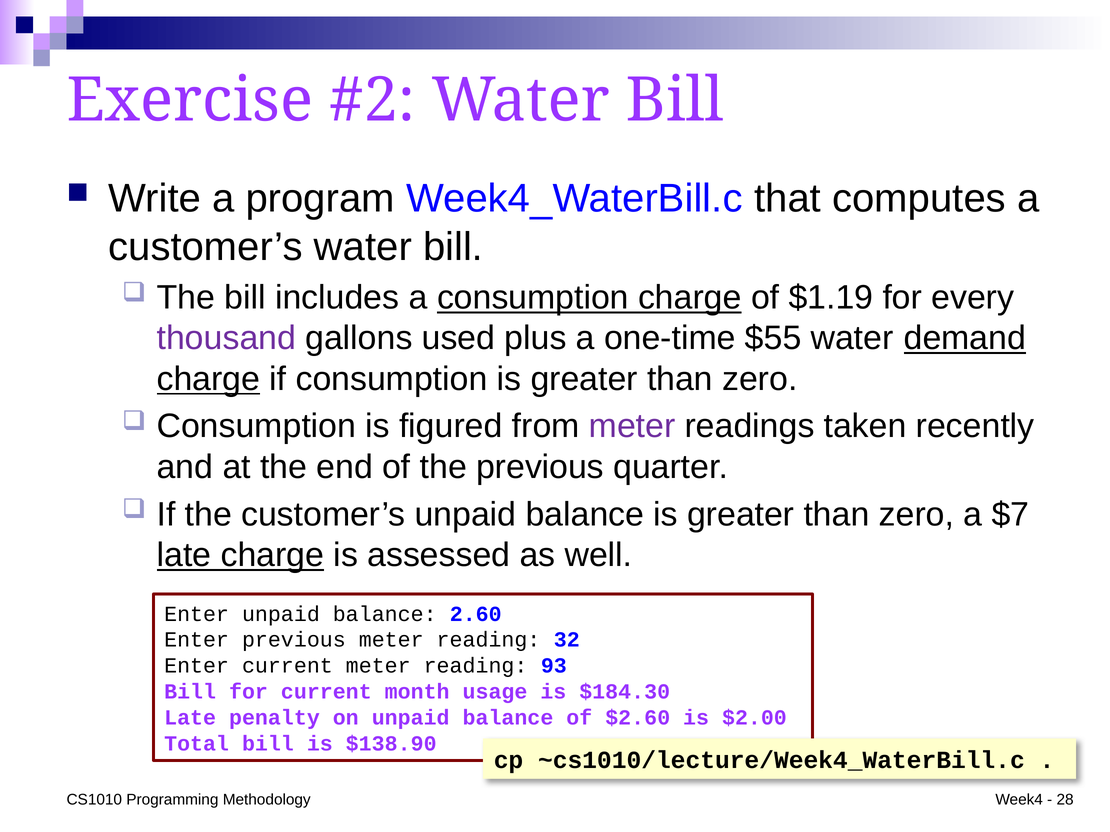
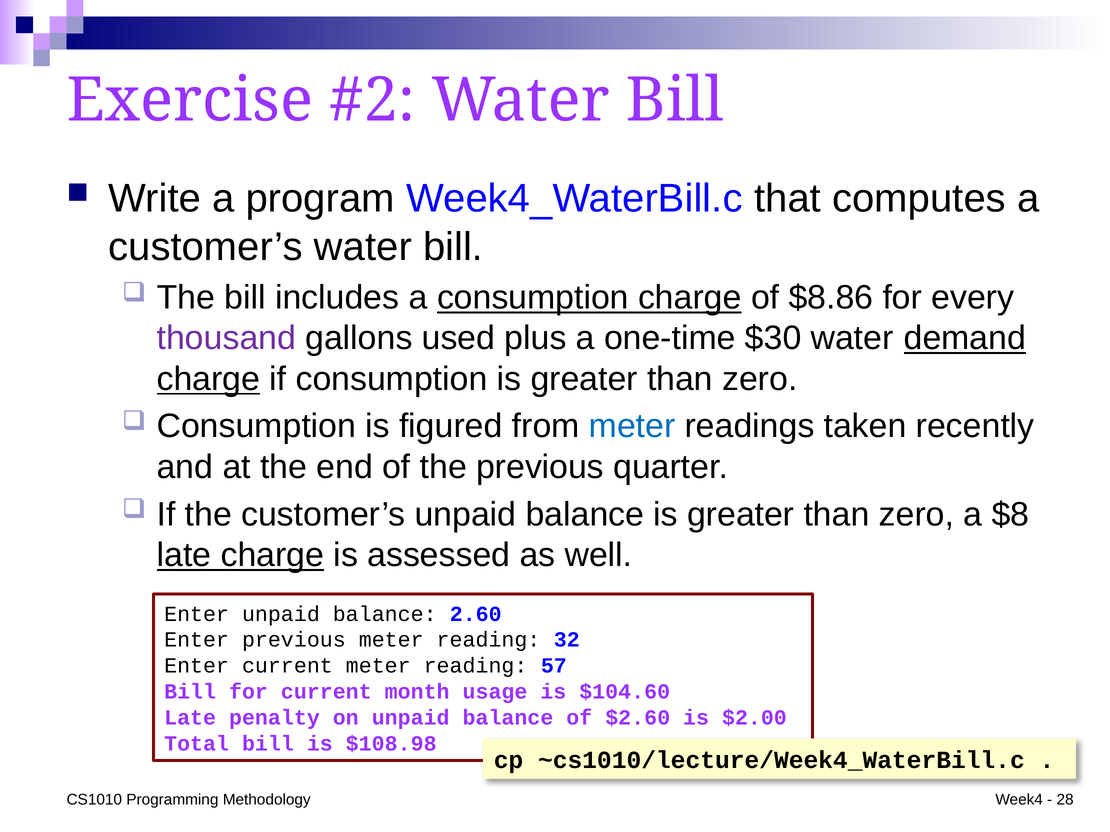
$1.19: $1.19 -> $8.86 (831, 298)
$55: $55 -> $30 (773, 338)
meter colour: purple -> blue (632, 427)
$7: $7 -> $8 (1010, 515)
93: 93 -> 57 (554, 666)
$184.30: $184.30 -> $104.60 (625, 692)
$138.90: $138.90 -> $108.98 (391, 744)
